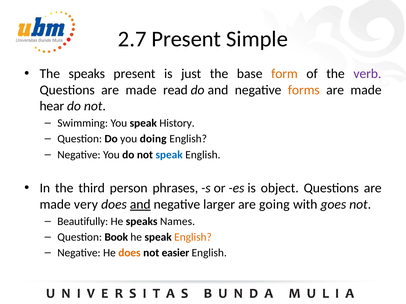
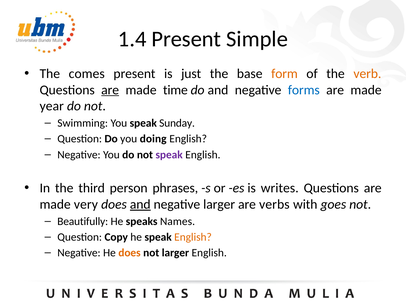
2.7: 2.7 -> 1.4 (132, 39)
The speaks: speaks -> comes (87, 74)
verb colour: purple -> orange (367, 74)
are underline: none -> present (110, 90)
read: read -> time (175, 90)
forms colour: orange -> blue (304, 90)
hear: hear -> year (52, 106)
History: History -> Sunday (177, 123)
speak colour: blue -> purple (169, 155)
object: object -> writes (280, 188)
going: going -> verbs (274, 205)
Book: Book -> Copy (116, 237)
not easier: easier -> larger (175, 253)
